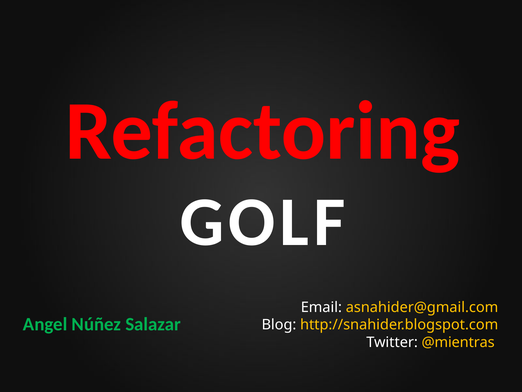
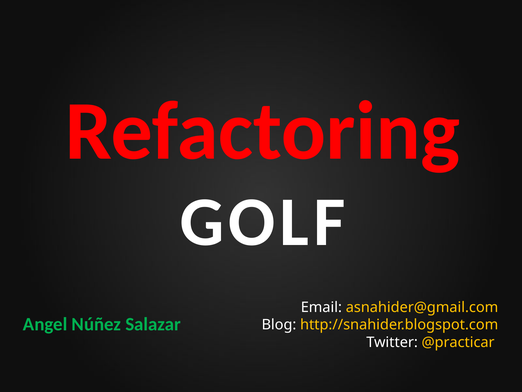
@mientras: @mientras -> @practicar (458, 342)
